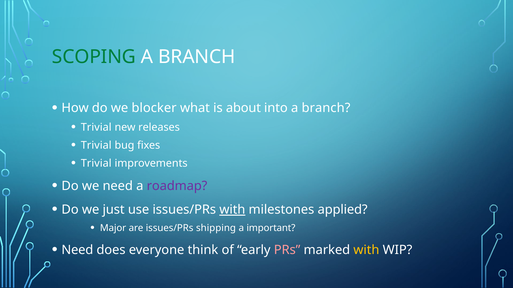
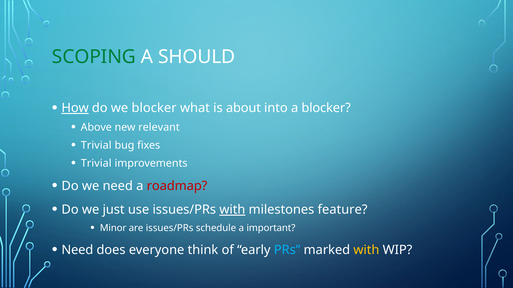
BRANCH: BRANCH -> SHOULD (197, 57)
How underline: none -> present (75, 108)
into a branch: branch -> blocker (326, 108)
Trivial: Trivial -> Above (96, 127)
releases: releases -> relevant (159, 127)
roadmap colour: purple -> red (177, 186)
applied: applied -> feature (343, 210)
Major: Major -> Minor (113, 228)
shipping: shipping -> schedule (216, 228)
PRs colour: pink -> light blue (287, 250)
